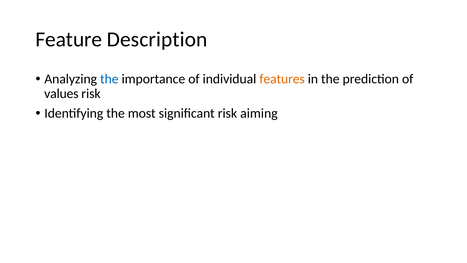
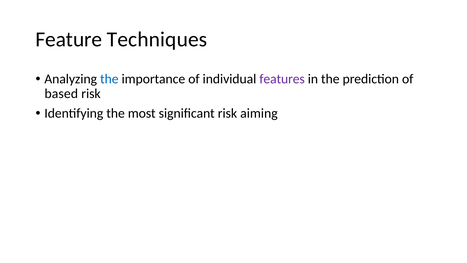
Description: Description -> Techniques (157, 39)
features colour: orange -> purple (282, 79)
values: values -> based (61, 94)
